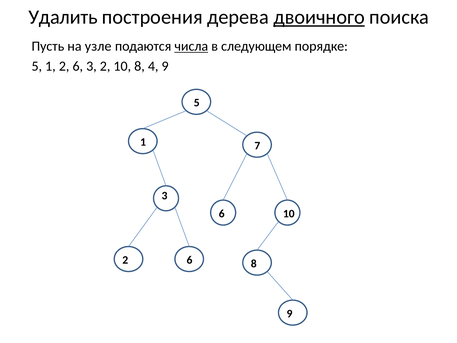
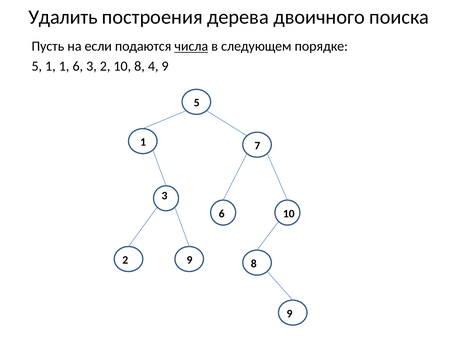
двоичного underline: present -> none (319, 17)
узле: узле -> если (98, 46)
1 2: 2 -> 1 (64, 66)
6: 6 -> 9 (190, 260)
